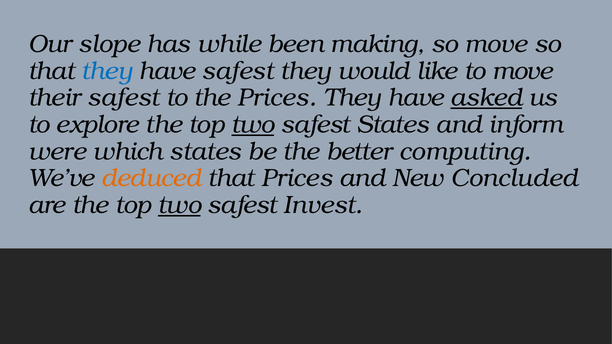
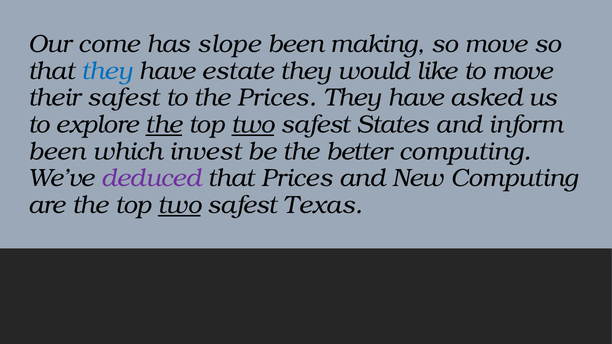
slope: slope -> come (109, 44)
while: while -> slope (229, 44)
have safest: safest -> estate (238, 71)
asked underline: present -> none (486, 98)
the underline: none -> present (164, 125)
were: were -> been (57, 151)
which states: states -> invest (205, 151)
deduced colour: orange -> purple (151, 178)
New Concluded: Concluded -> Computing (514, 178)
Invest: Invest -> Texas (323, 205)
